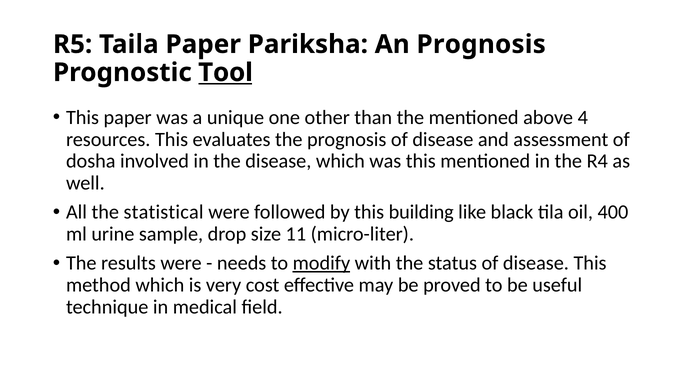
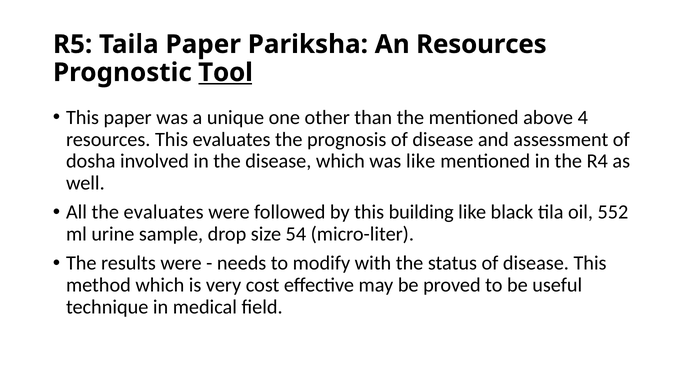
An Prognosis: Prognosis -> Resources (481, 44)
was this: this -> like (421, 161)
the statistical: statistical -> evaluates (164, 212)
400: 400 -> 552 (613, 212)
11: 11 -> 54 (296, 234)
modify underline: present -> none (321, 263)
